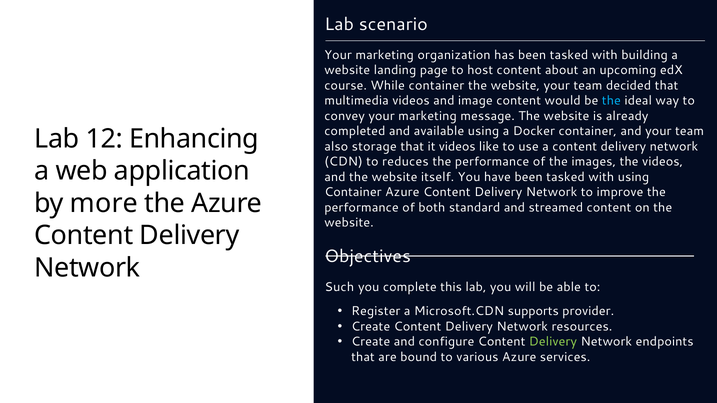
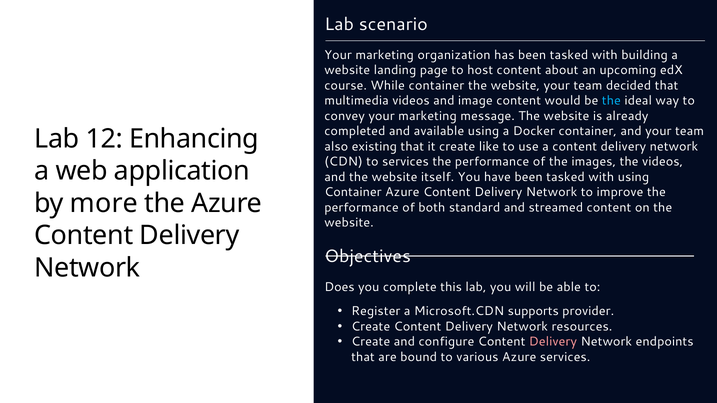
storage: storage -> existing (374, 147)
it videos: videos -> create (457, 147)
to reduces: reduces -> services (405, 162)
Such: Such -> Does (339, 287)
Delivery colour: light green -> pink (553, 342)
